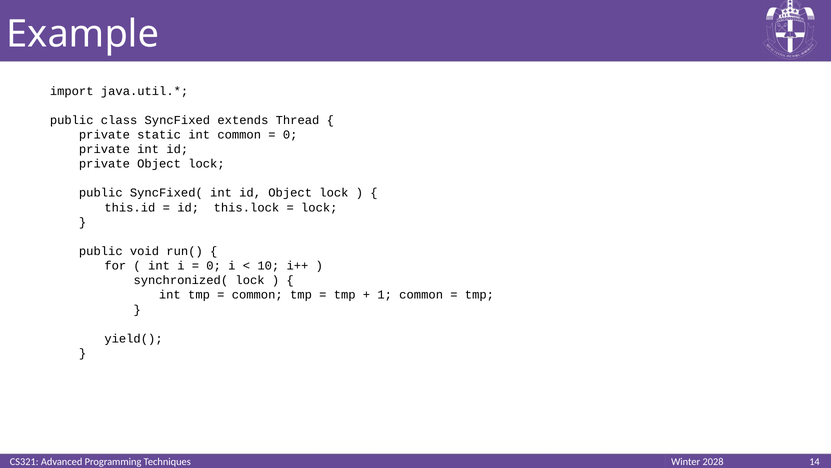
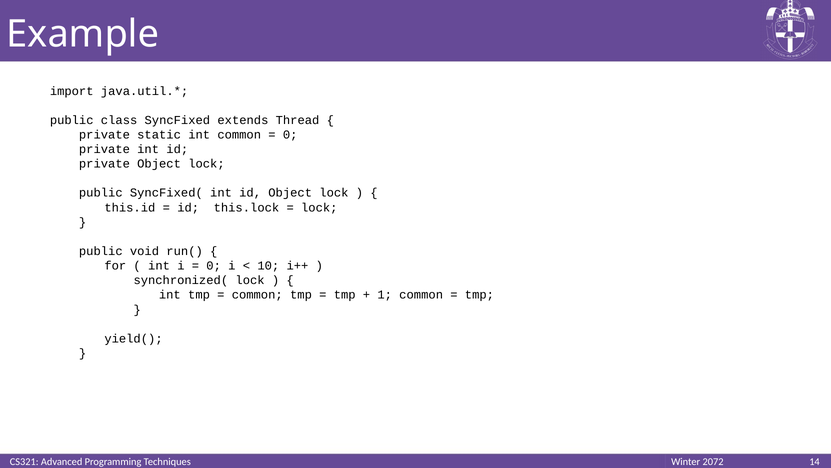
2028: 2028 -> 2072 (713, 461)
